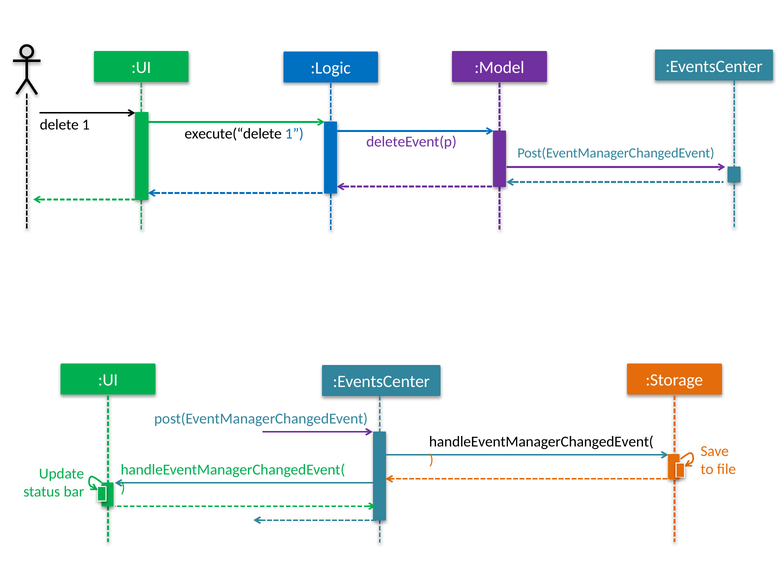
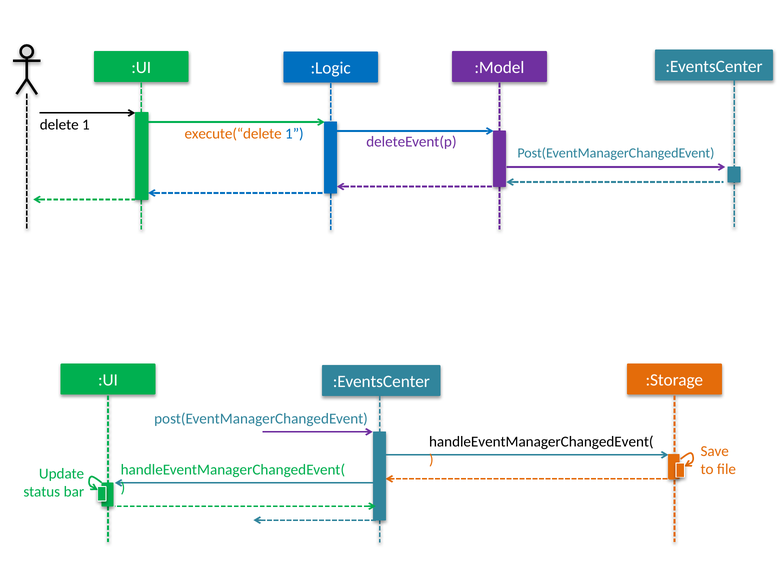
execute(“delete colour: black -> orange (233, 134)
